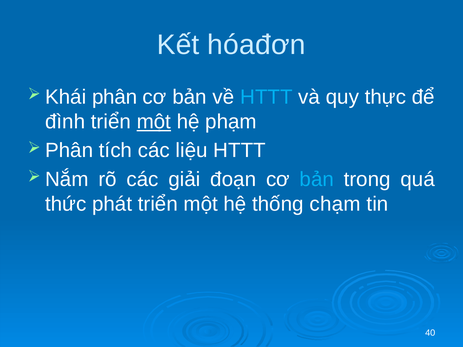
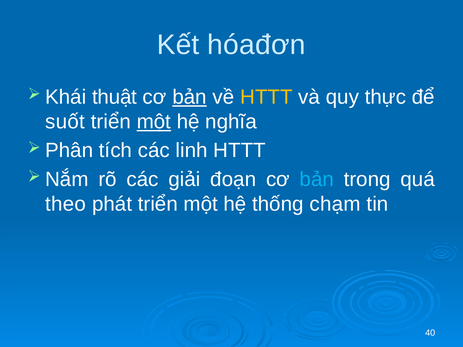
Khái phân: phân -> thuật (115, 97)
bản underline: none -> present (190, 97)
HTTT colour: light blue -> yellow (266, 97)
đình: đình -> suốt (65, 122)
phạm: phạm -> nghĩa (231, 122)
liệu: liệu -> linh (192, 151)
thức: thức -> theo (66, 204)
